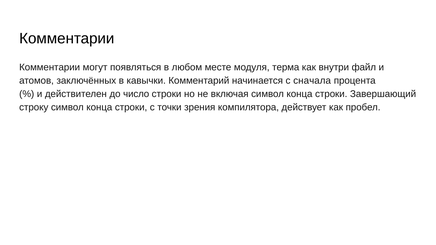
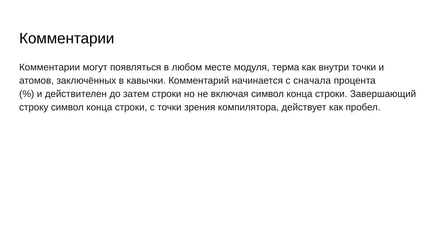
внутри файл: файл -> точки (364, 68)
число: число -> затем (136, 94)
